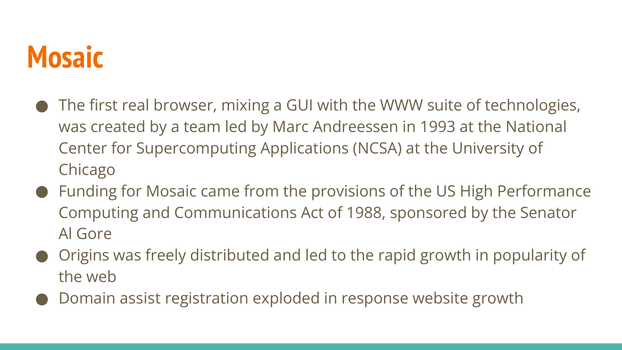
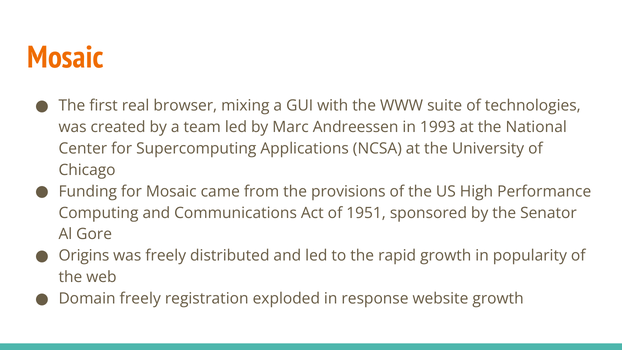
1988: 1988 -> 1951 (366, 213)
Domain assist: assist -> freely (140, 299)
